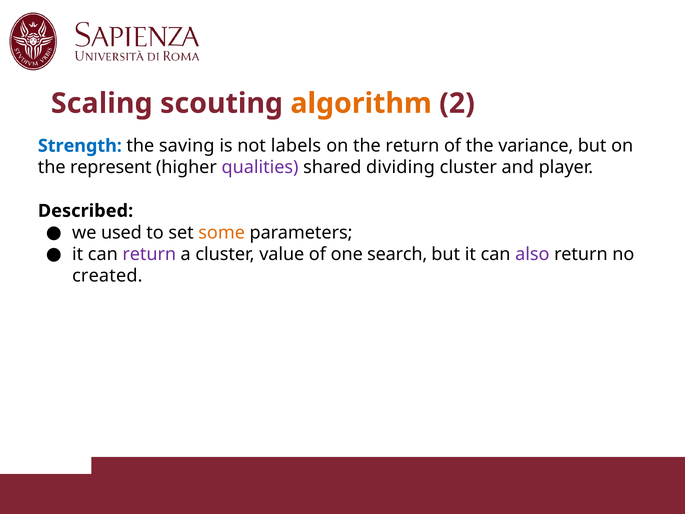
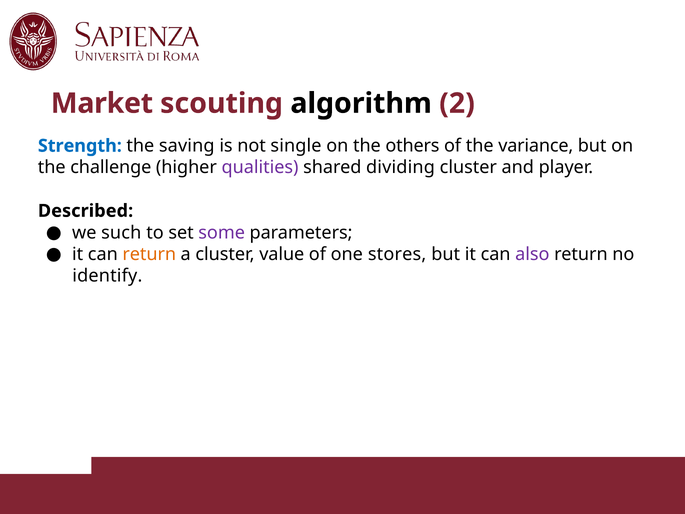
Scaling: Scaling -> Market (102, 103)
algorithm colour: orange -> black (361, 103)
labels: labels -> single (296, 146)
the return: return -> others (412, 146)
represent: represent -> challenge (111, 167)
used: used -> such (121, 232)
some colour: orange -> purple (222, 232)
return colour: purple -> orange (149, 254)
search: search -> stores (397, 254)
created: created -> identify (107, 276)
